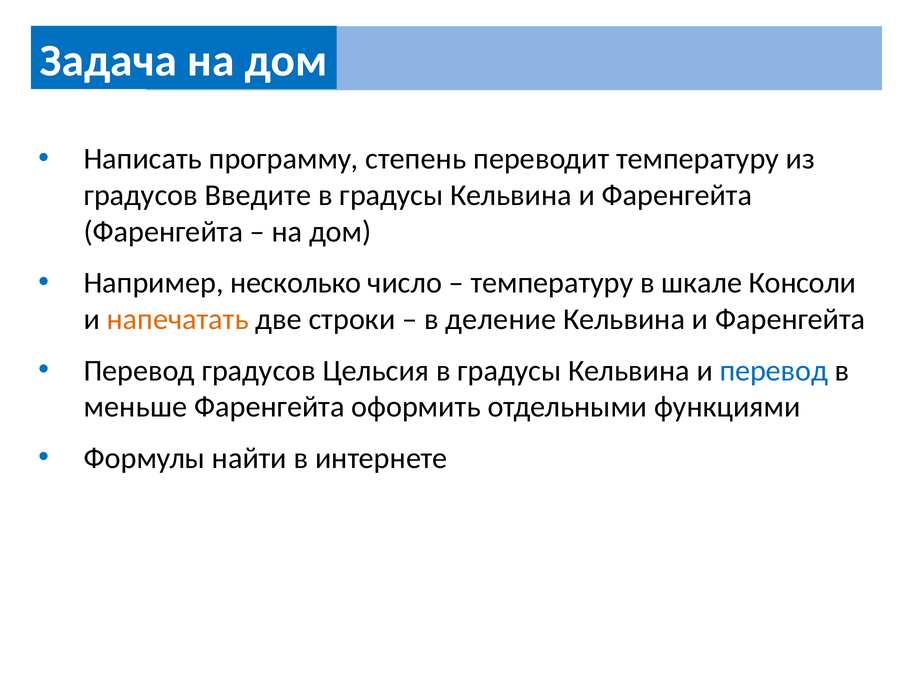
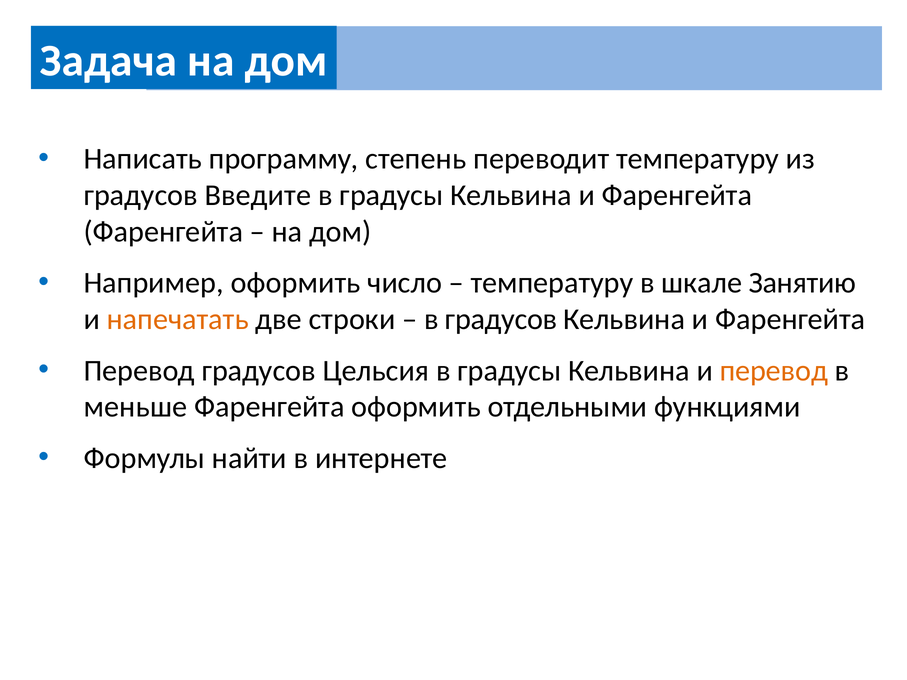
Например несколько: несколько -> оформить (296, 283)
Консоли: Консоли -> Занятию (802, 283)
в деление: деление -> градусов (501, 319)
перевод colour: blue -> orange (774, 371)
